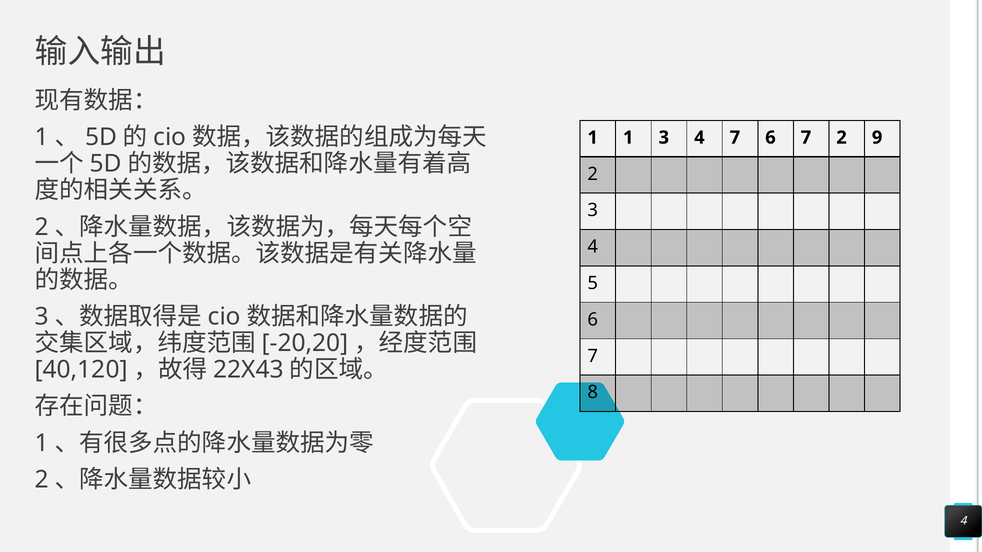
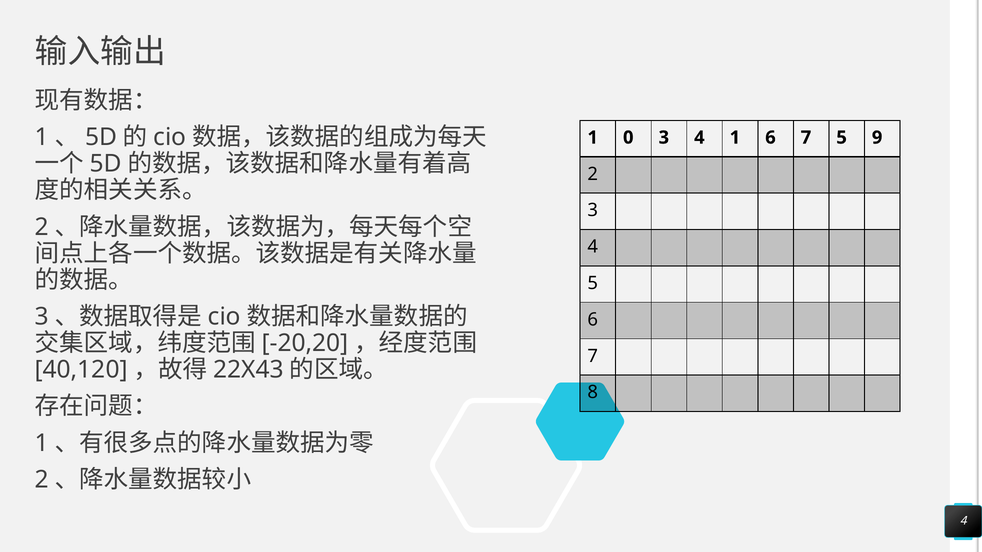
1 1: 1 -> 0 (628, 138)
3 4 7: 7 -> 1 (735, 138)
7 2: 2 -> 5 (842, 138)
